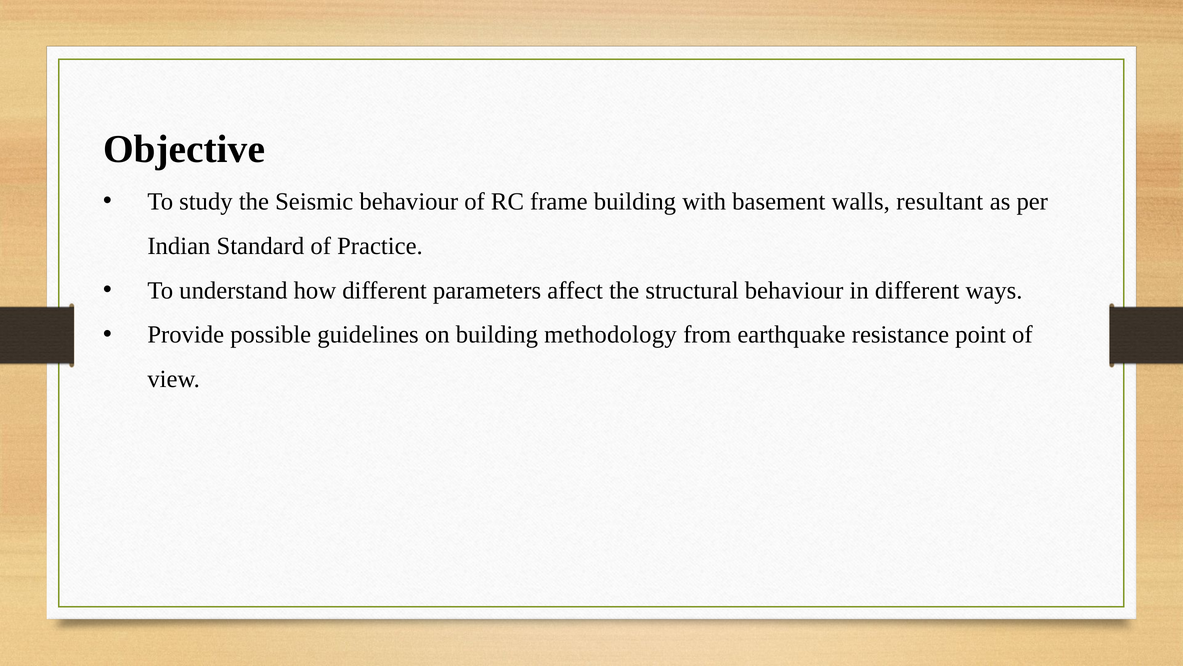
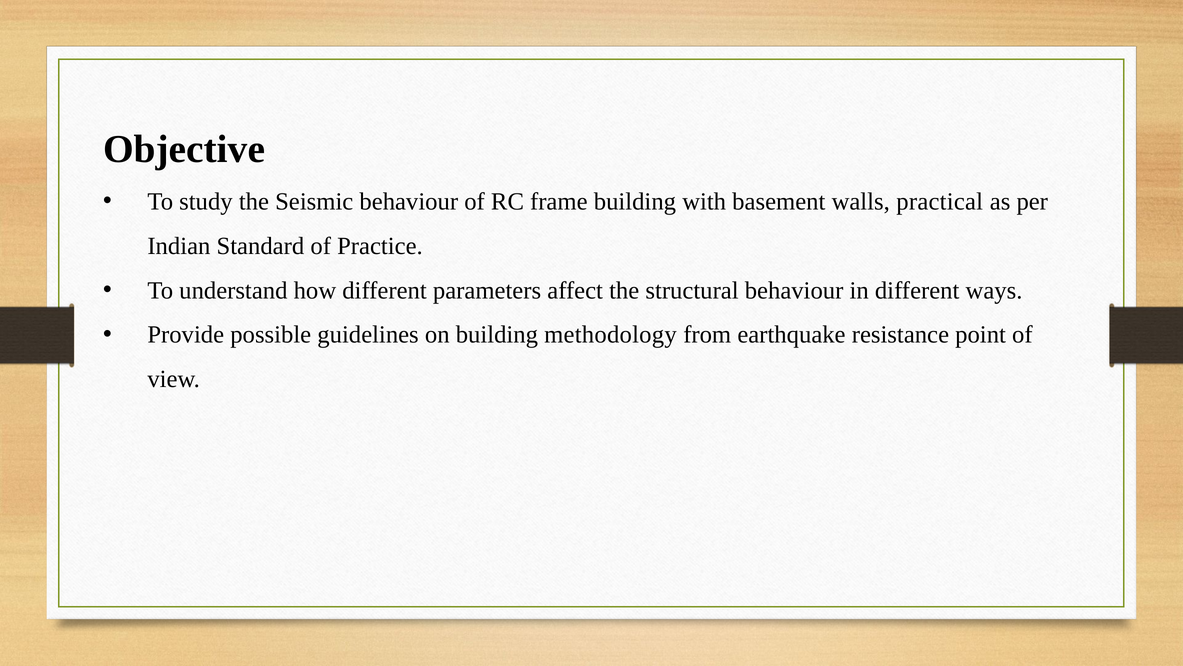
resultant: resultant -> practical (940, 201)
